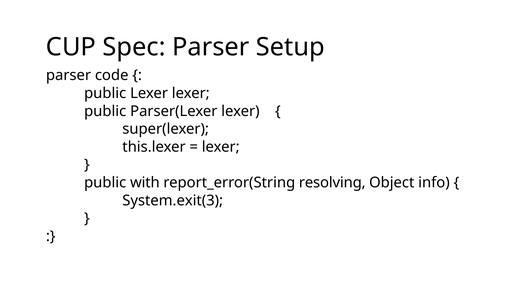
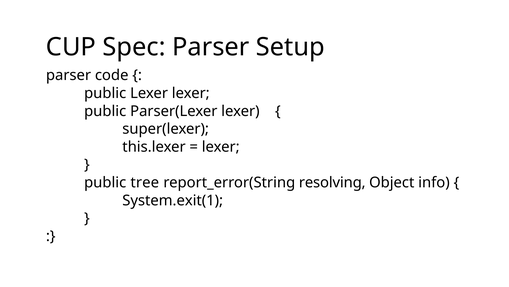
with: with -> tree (145, 182)
System.exit(3: System.exit(3 -> System.exit(1 (173, 200)
